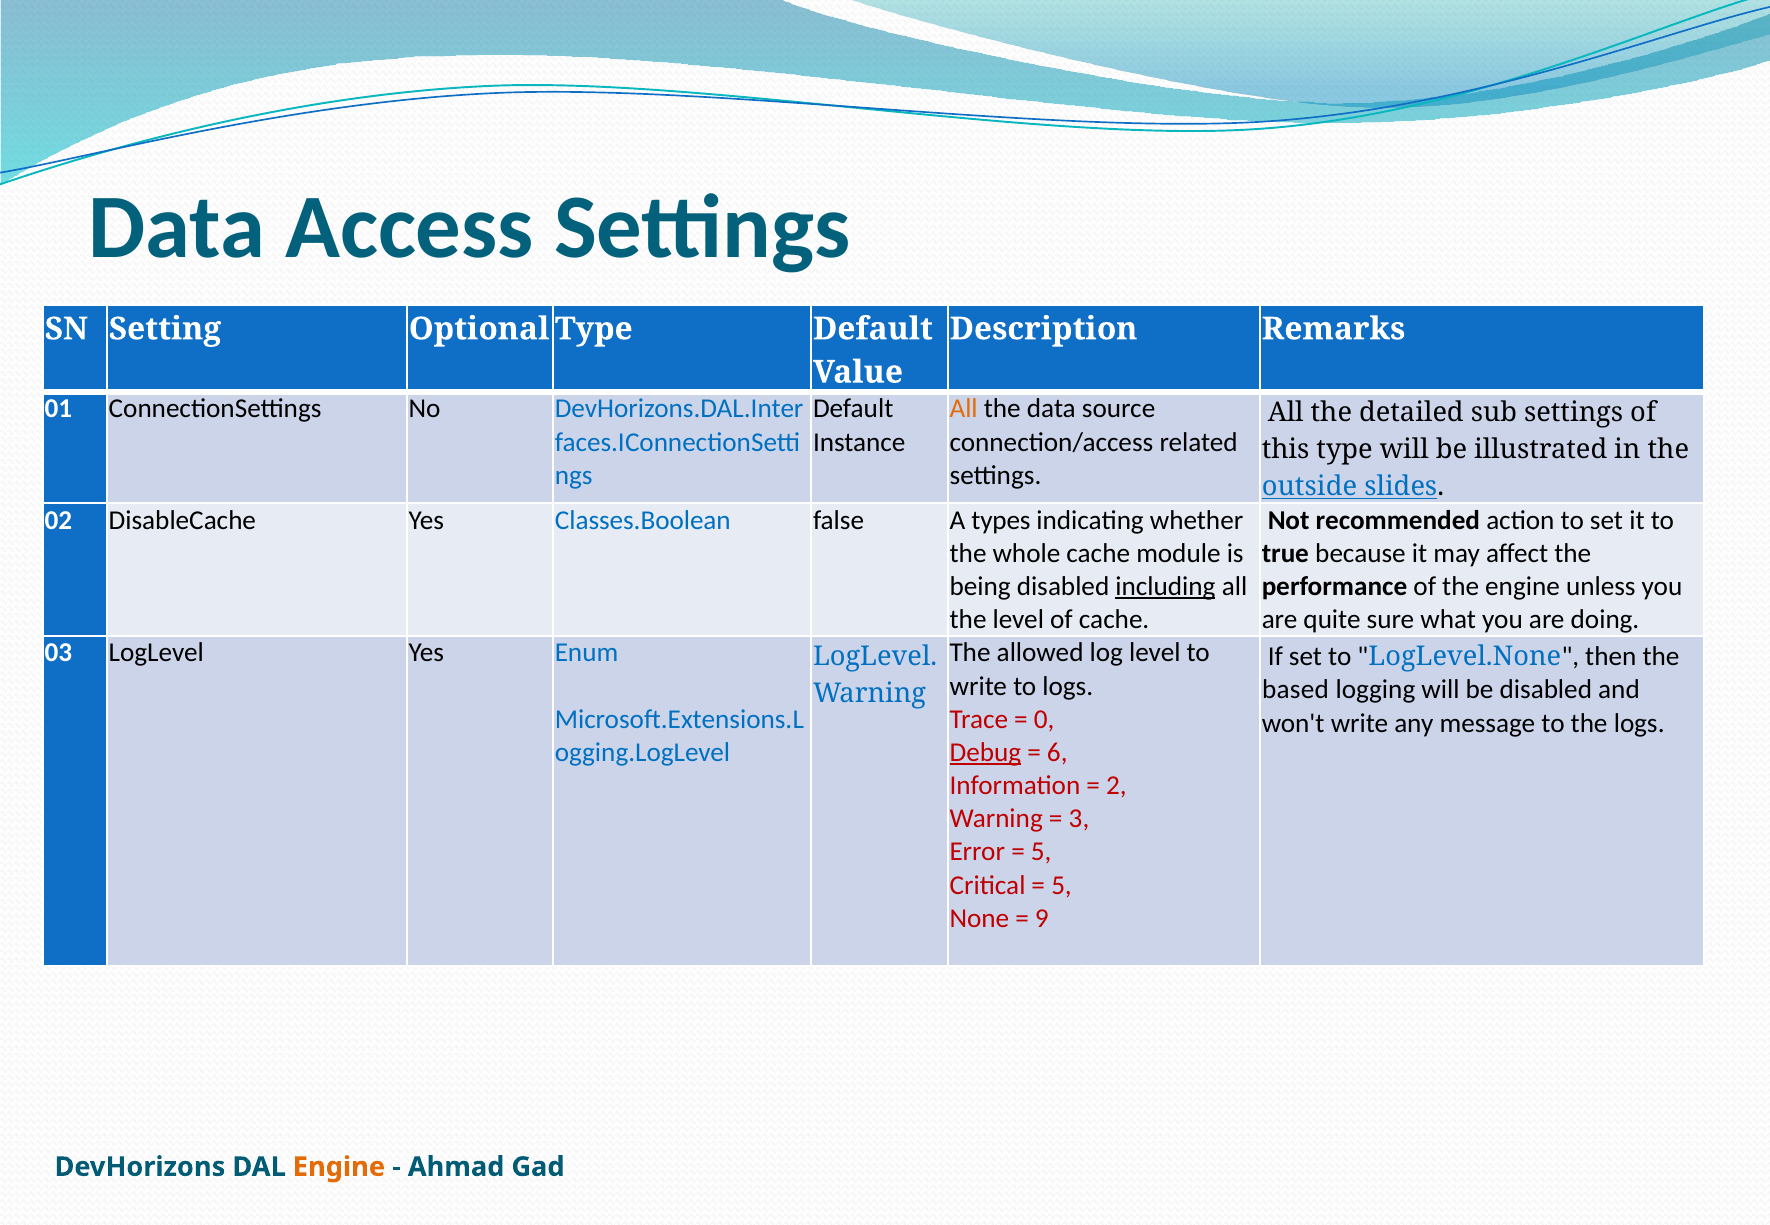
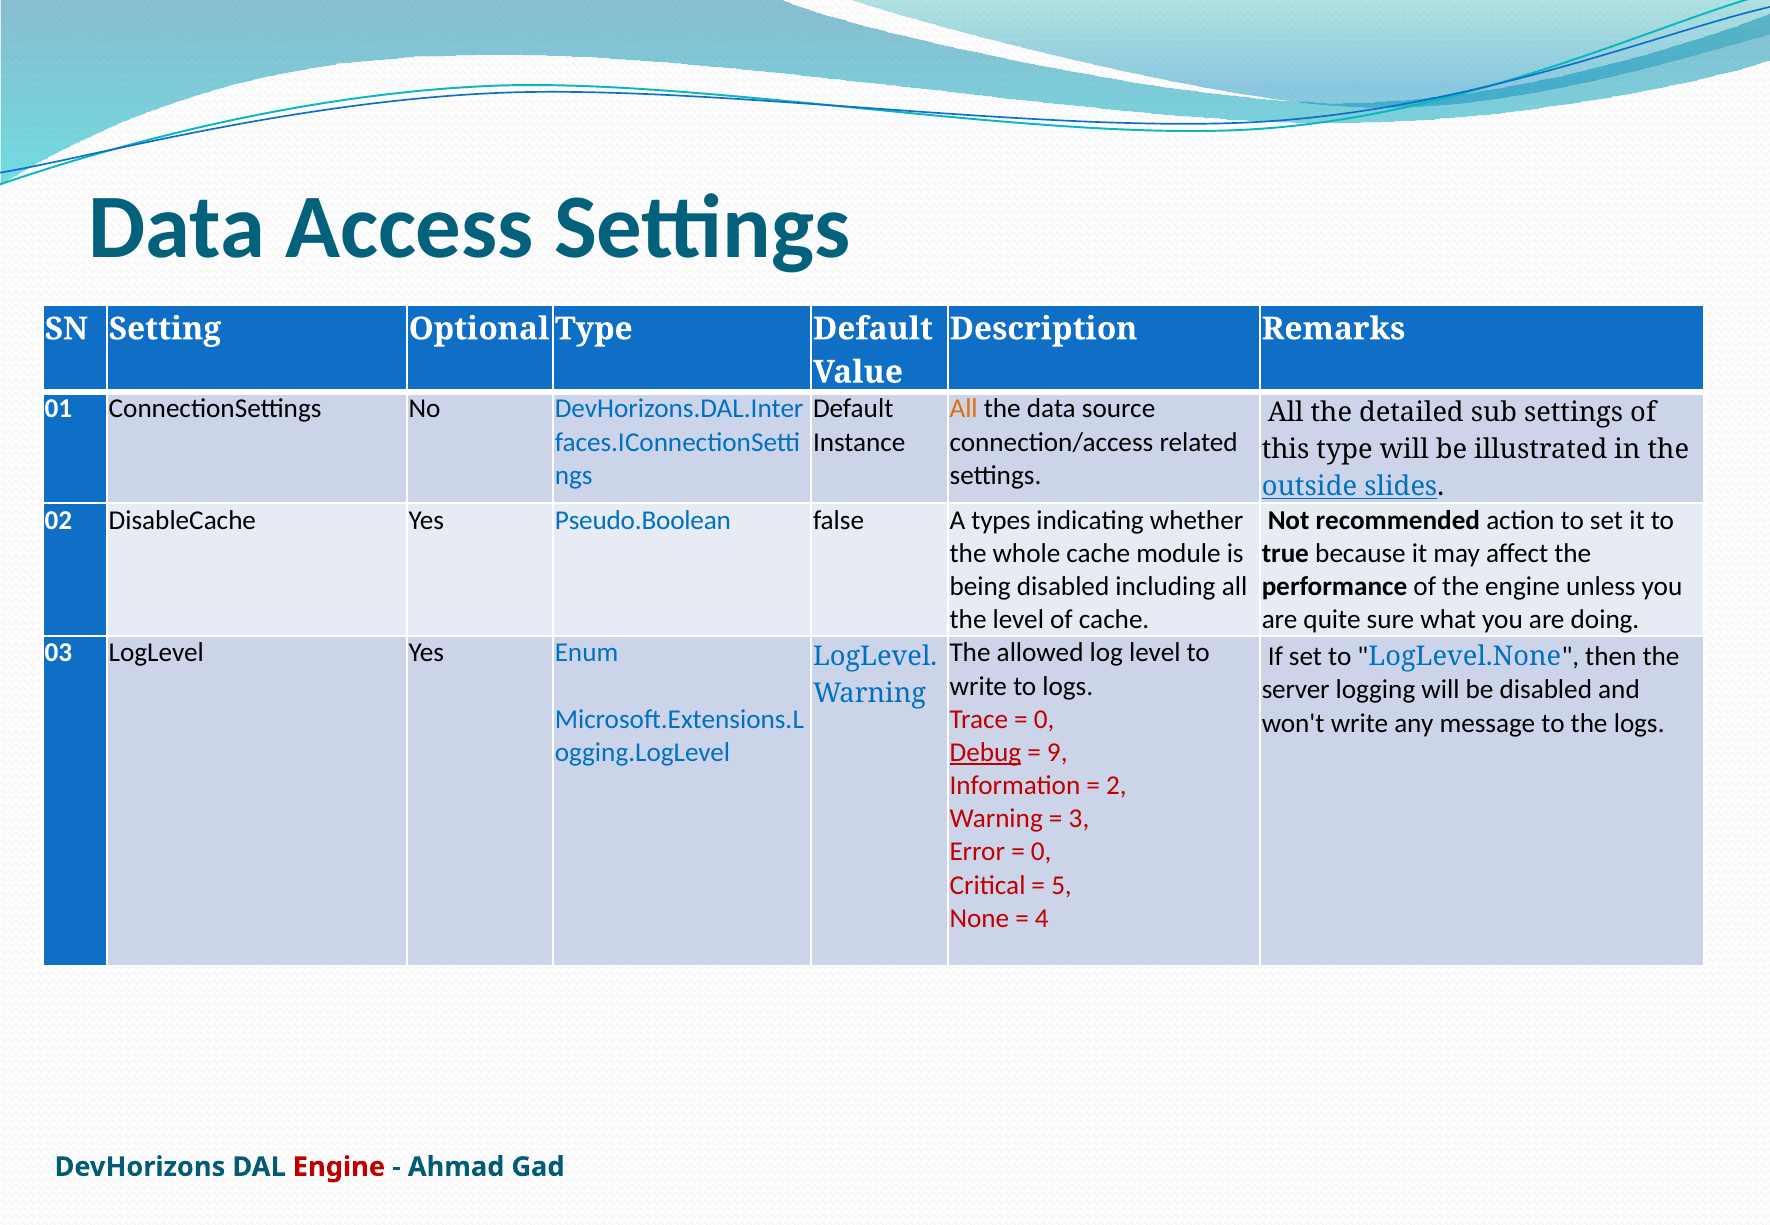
Classes.Boolean: Classes.Boolean -> Pseudo.Boolean (643, 520)
including underline: present -> none (1165, 587)
based: based -> server (1296, 690)
6: 6 -> 9 (1057, 753)
5: 5 -> 0 (1041, 852)
9: 9 -> 4 (1042, 919)
Engine colour: orange -> red (339, 1167)
